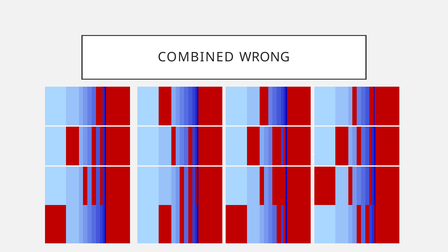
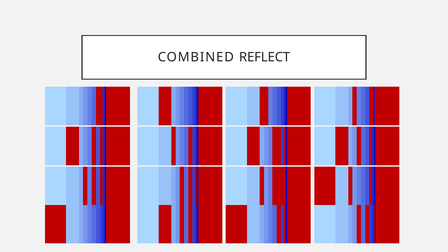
WRONG: WRONG -> REFLECT (265, 57)
